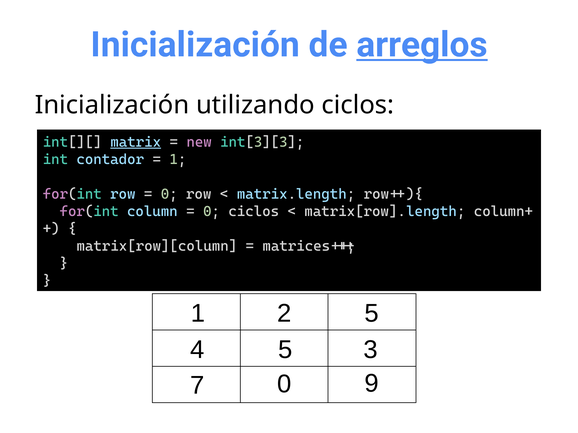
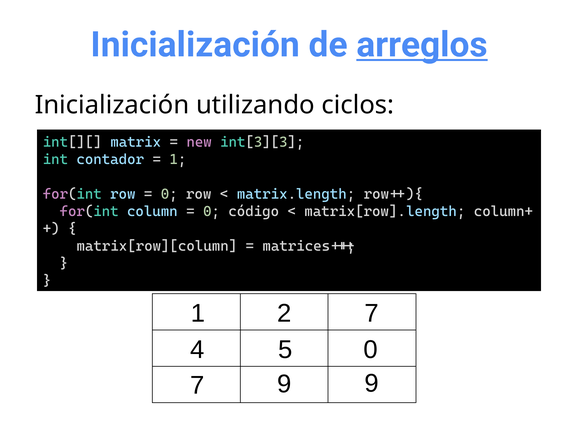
matrix underline: present -> none (136, 142)
0 ciclos: ciclos -> código (254, 212)
2 5: 5 -> 7 (372, 314)
5 3: 3 -> 0 (371, 350)
7 0: 0 -> 9 (284, 385)
